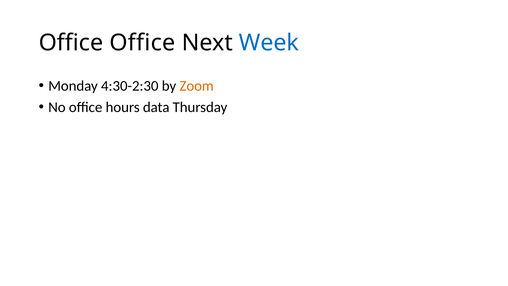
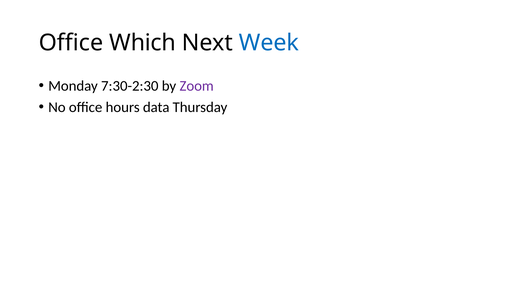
Office Office: Office -> Which (143, 43)
4:30-2:30: 4:30-2:30 -> 7:30-2:30 (130, 86)
Zoom colour: orange -> purple (197, 86)
